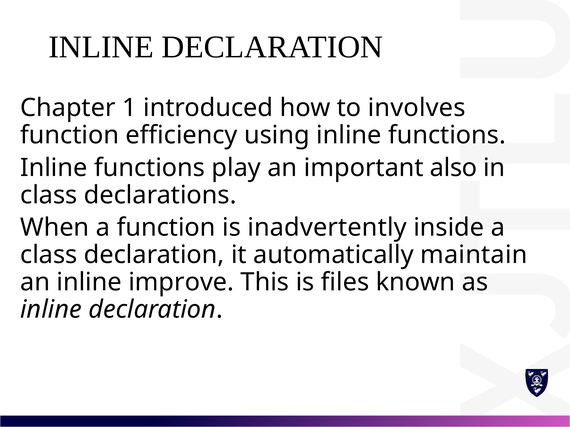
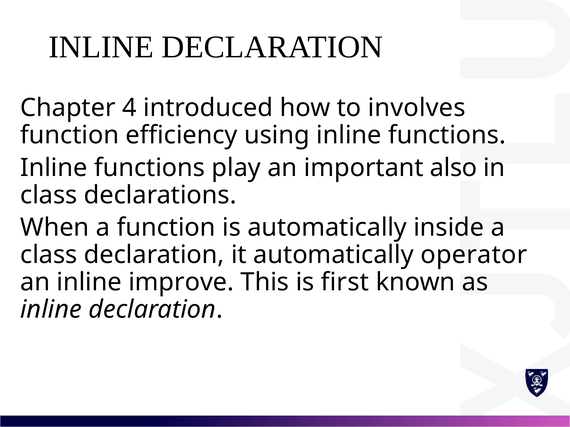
1: 1 -> 4 (129, 108)
is inadvertently: inadvertently -> automatically (327, 228)
maintain: maintain -> operator (474, 255)
files: files -> first (345, 282)
